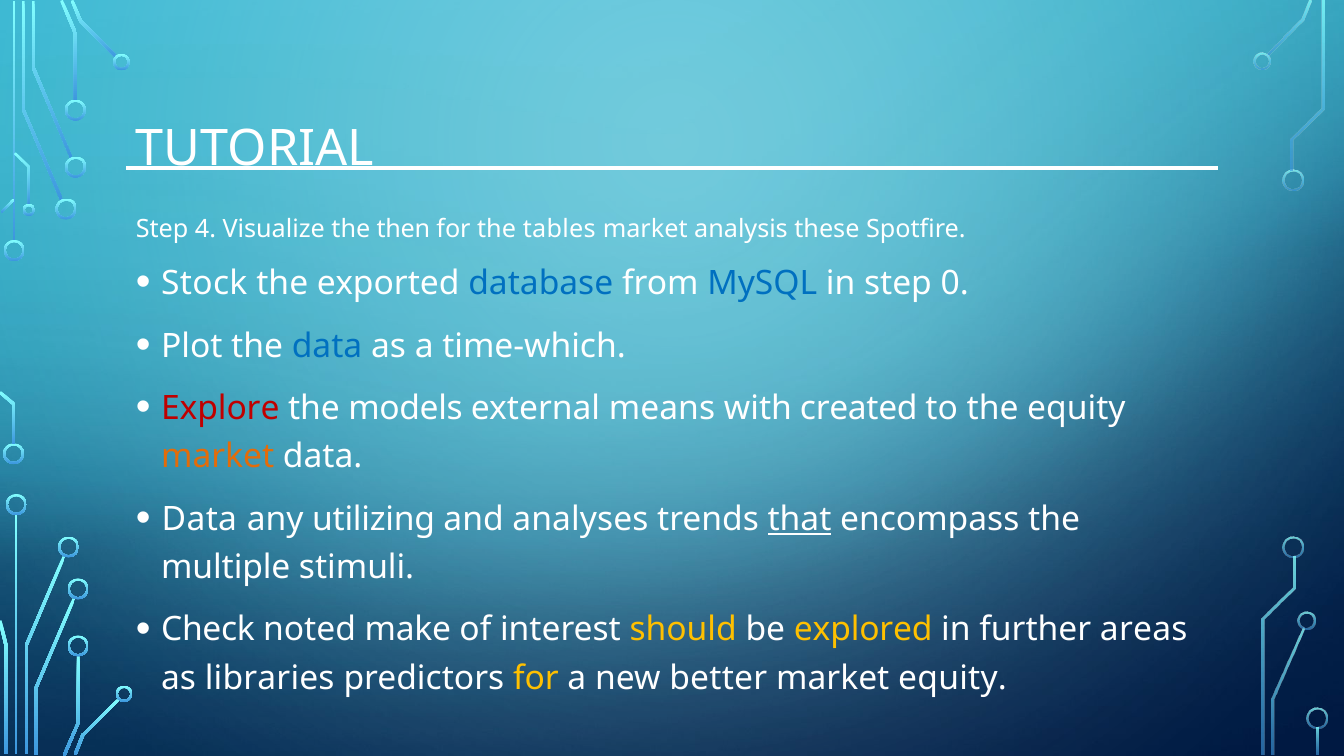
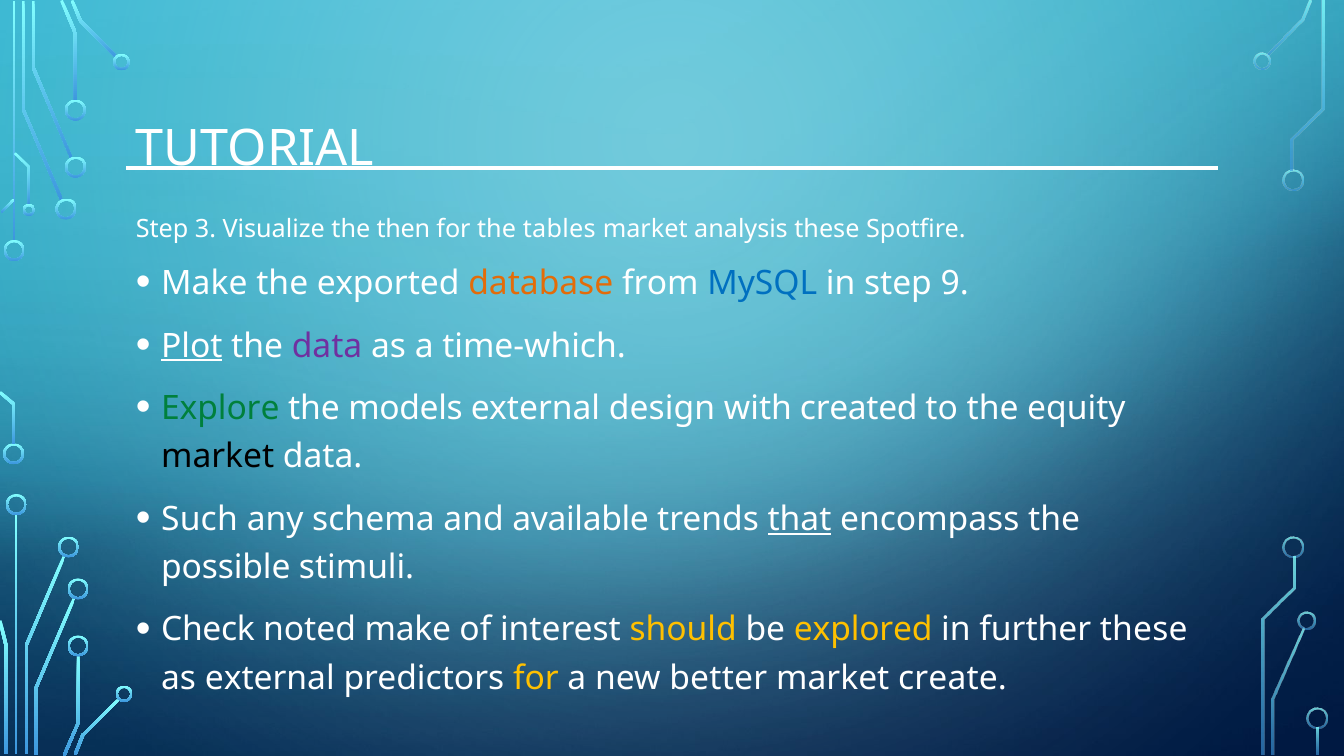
4: 4 -> 3 (205, 229)
Stock: Stock -> Make (204, 284)
database colour: blue -> orange (541, 284)
0: 0 -> 9 (955, 284)
Plot underline: none -> present (192, 346)
data colour: blue -> purple (327, 346)
Explore colour: red -> green (220, 408)
means: means -> design (662, 408)
market colour: orange -> black (218, 457)
Data: Data -> Such (199, 519)
utilizing: utilizing -> schema (373, 519)
analyses: analyses -> available (581, 519)
multiple: multiple -> possible (226, 568)
further areas: areas -> these (1144, 630)
as libraries: libraries -> external (270, 678)
market equity: equity -> create (953, 678)
